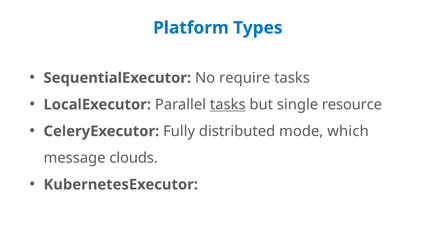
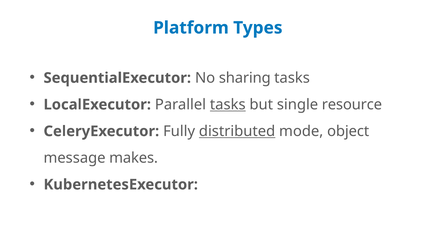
require: require -> sharing (245, 78)
distributed underline: none -> present (237, 131)
which: which -> object (348, 131)
clouds: clouds -> makes (134, 158)
